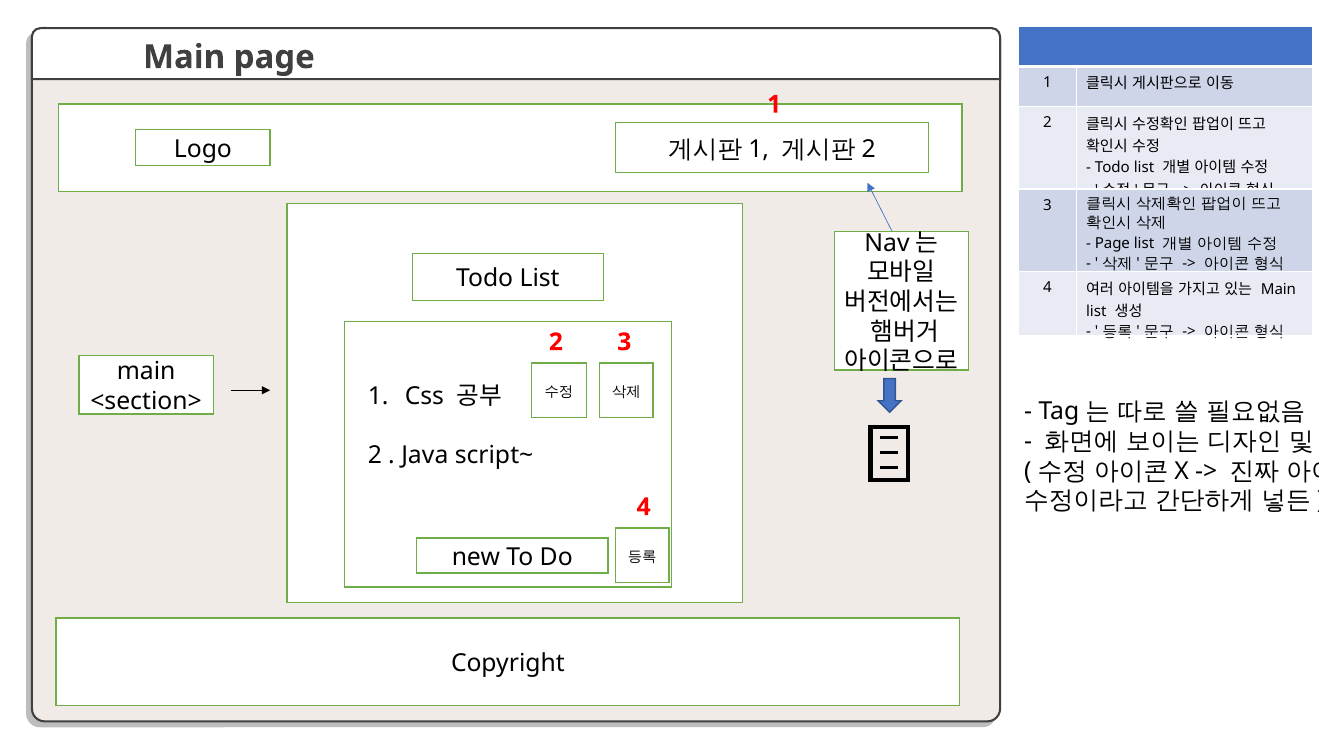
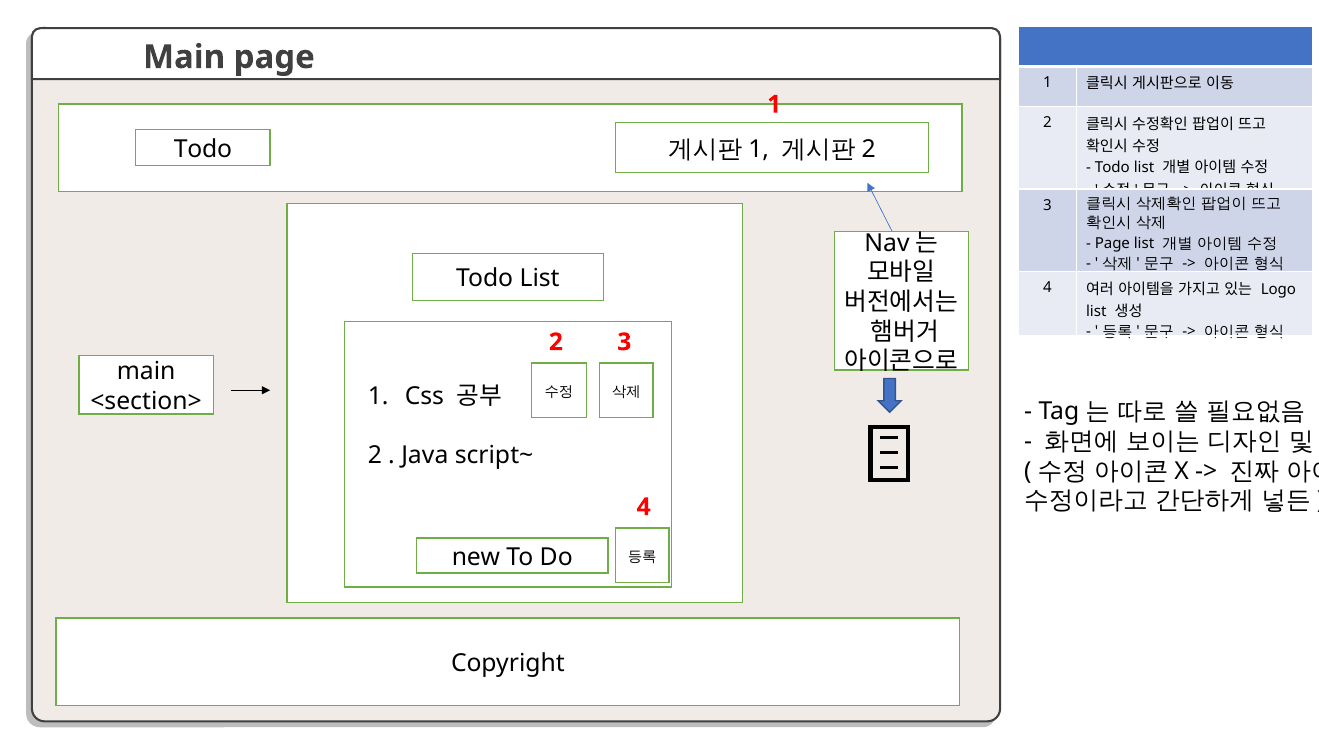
Logo: Logo -> Todo (203, 149)
Main: Main -> Logo (1278, 289)
